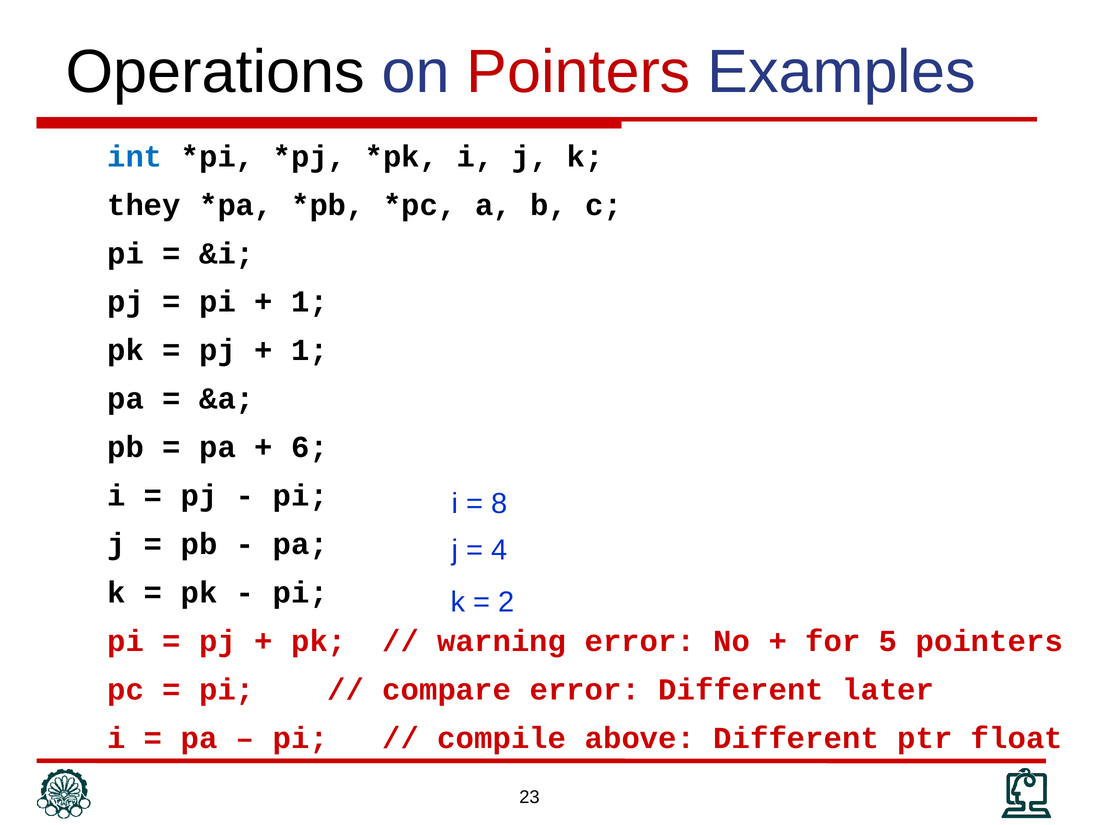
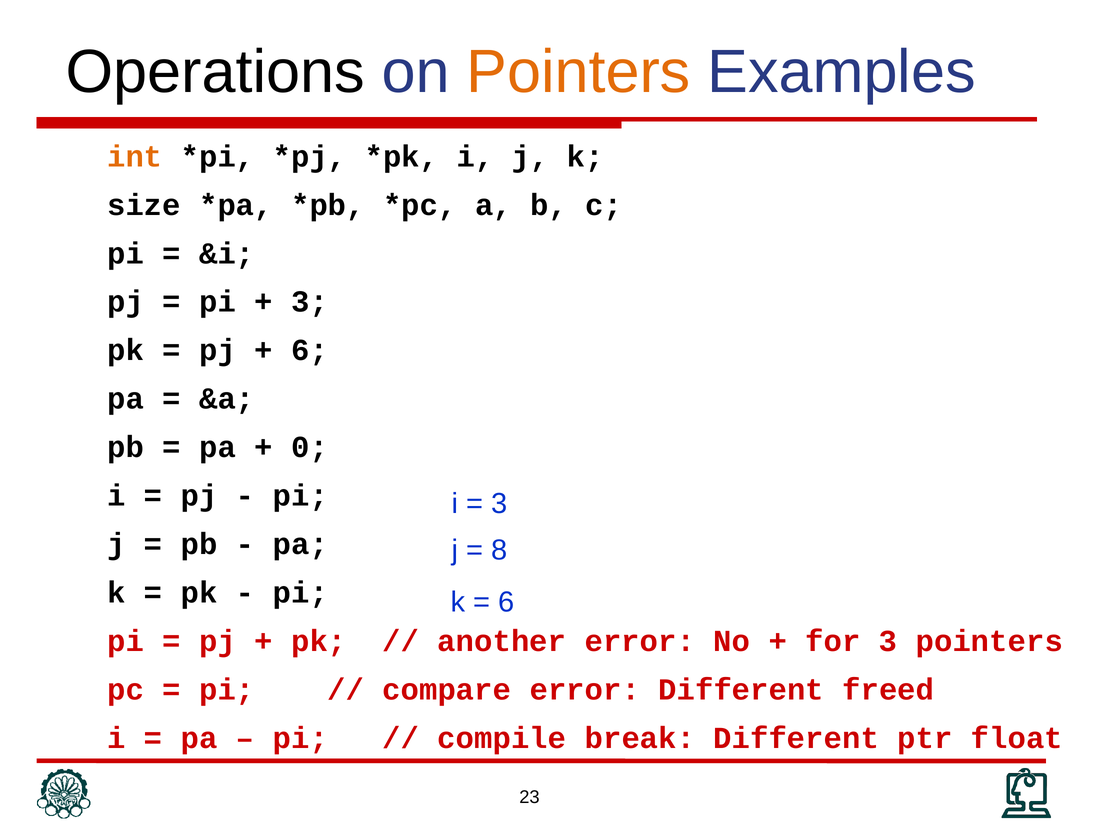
Pointers colour: red -> orange (579, 72)
int colour: blue -> orange (135, 157)
they: they -> size (144, 205)
1: 1 -> 3 (310, 302)
1: 1 -> 6 (310, 351)
6: 6 -> 0 (310, 448)
8: 8 -> 3 (499, 504)
4: 4 -> 8 (499, 551)
2: 2 -> 6 (506, 603)
warning: warning -> another (502, 642)
for 5: 5 -> 3 (888, 642)
later: later -> freed (888, 690)
above: above -> break (640, 739)
